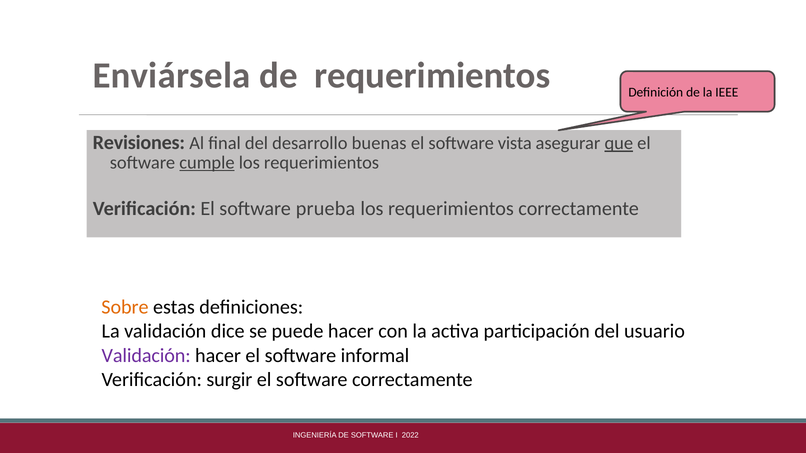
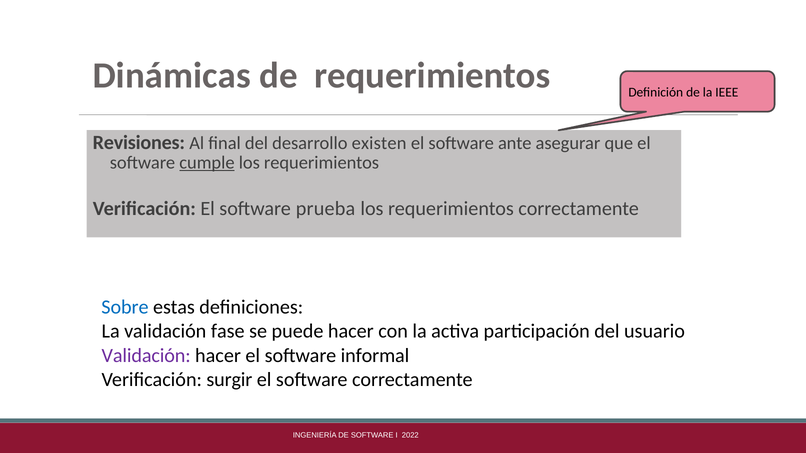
Enviársela: Enviársela -> Dinámicas (172, 76)
buenas: buenas -> existen (379, 143)
vista: vista -> ante (515, 143)
que underline: present -> none (619, 143)
Sobre colour: orange -> blue (125, 307)
dice: dice -> fase (228, 332)
